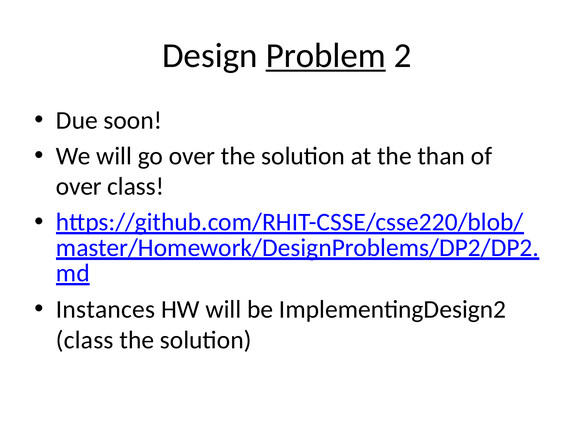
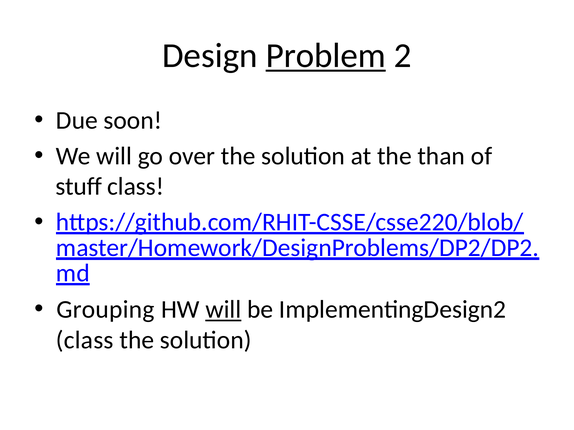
over: over -> stuff (79, 187)
Instances: Instances -> Grouping (106, 310)
will underline: none -> present (223, 310)
